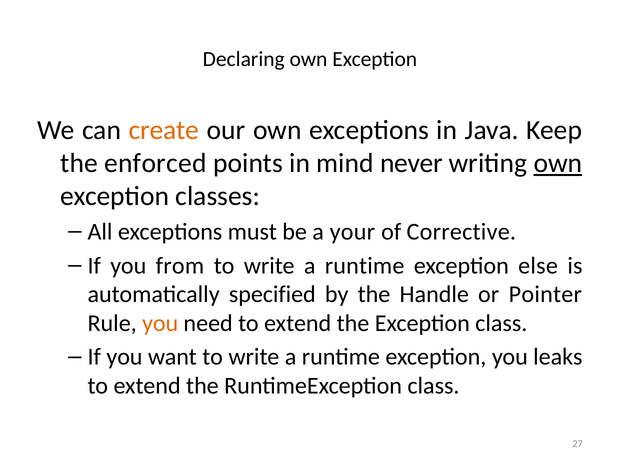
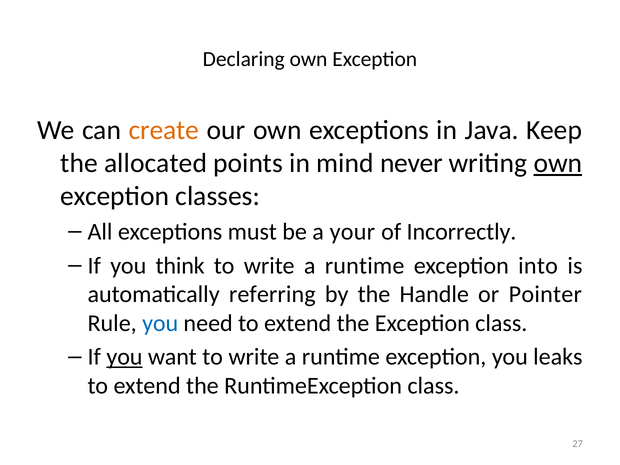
enforced: enforced -> allocated (156, 163)
Corrective: Corrective -> Incorrectly (462, 232)
from: from -> think (180, 266)
else: else -> into (538, 266)
specified: specified -> referring (272, 294)
you colour: orange -> blue (160, 323)
you underline: none -> present (124, 357)
